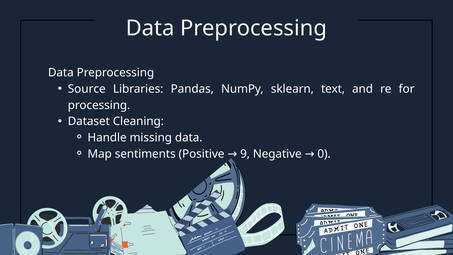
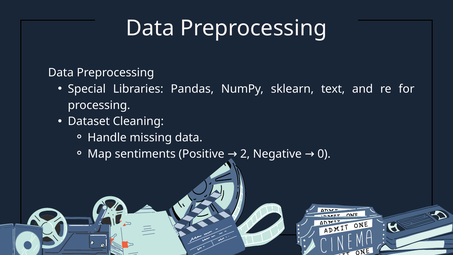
Source: Source -> Special (87, 89)
9: 9 -> 2 (245, 154)
